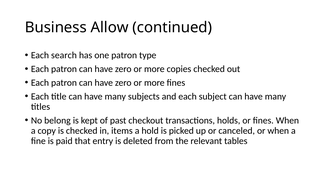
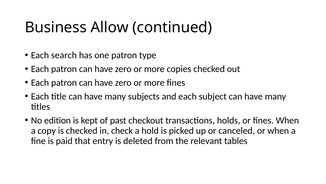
belong: belong -> edition (58, 120)
items: items -> check (122, 130)
